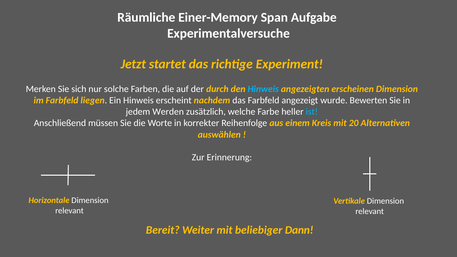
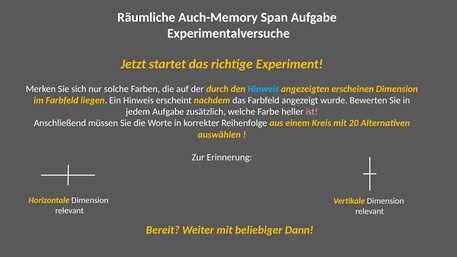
Einer-Memory: Einer-Memory -> Auch-Memory (218, 17)
jedem Werden: Werden -> Aufgabe (168, 112)
ist colour: light blue -> pink (312, 112)
